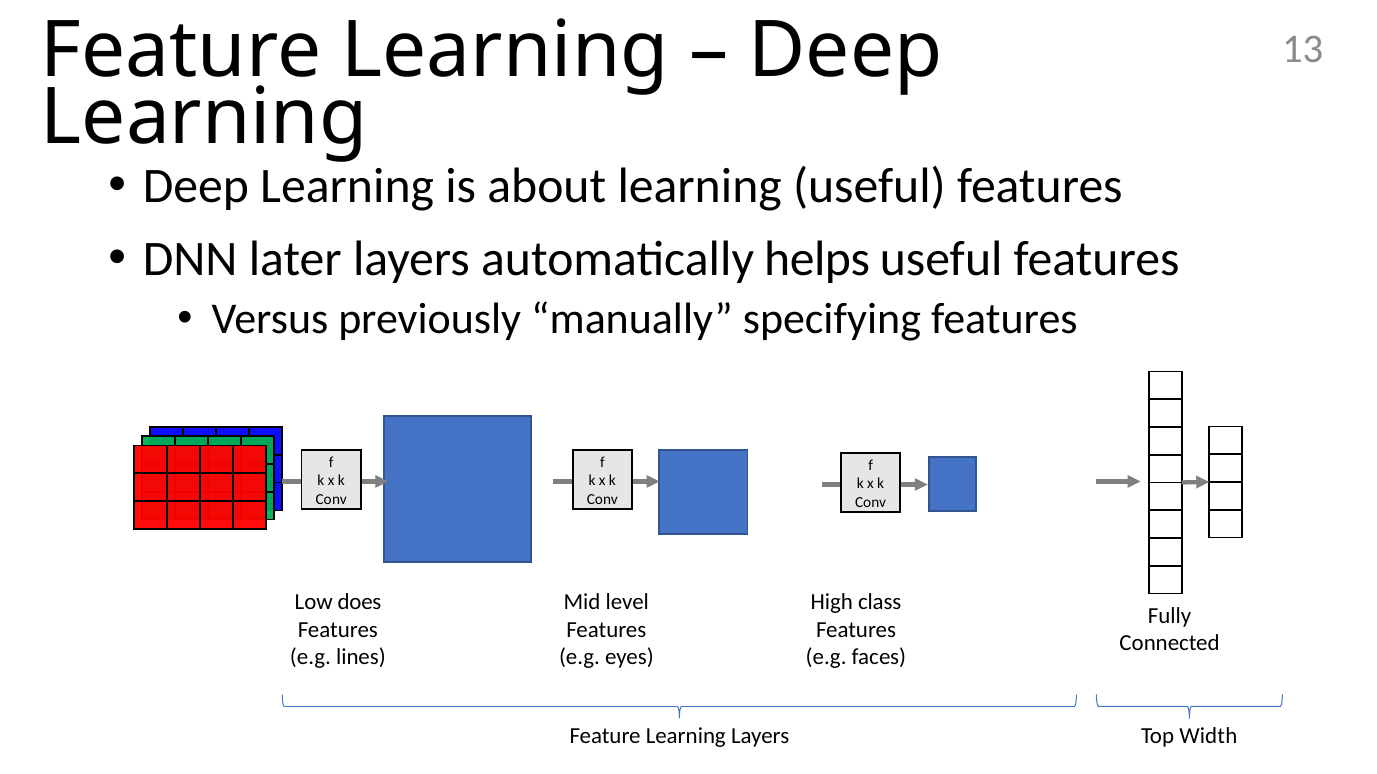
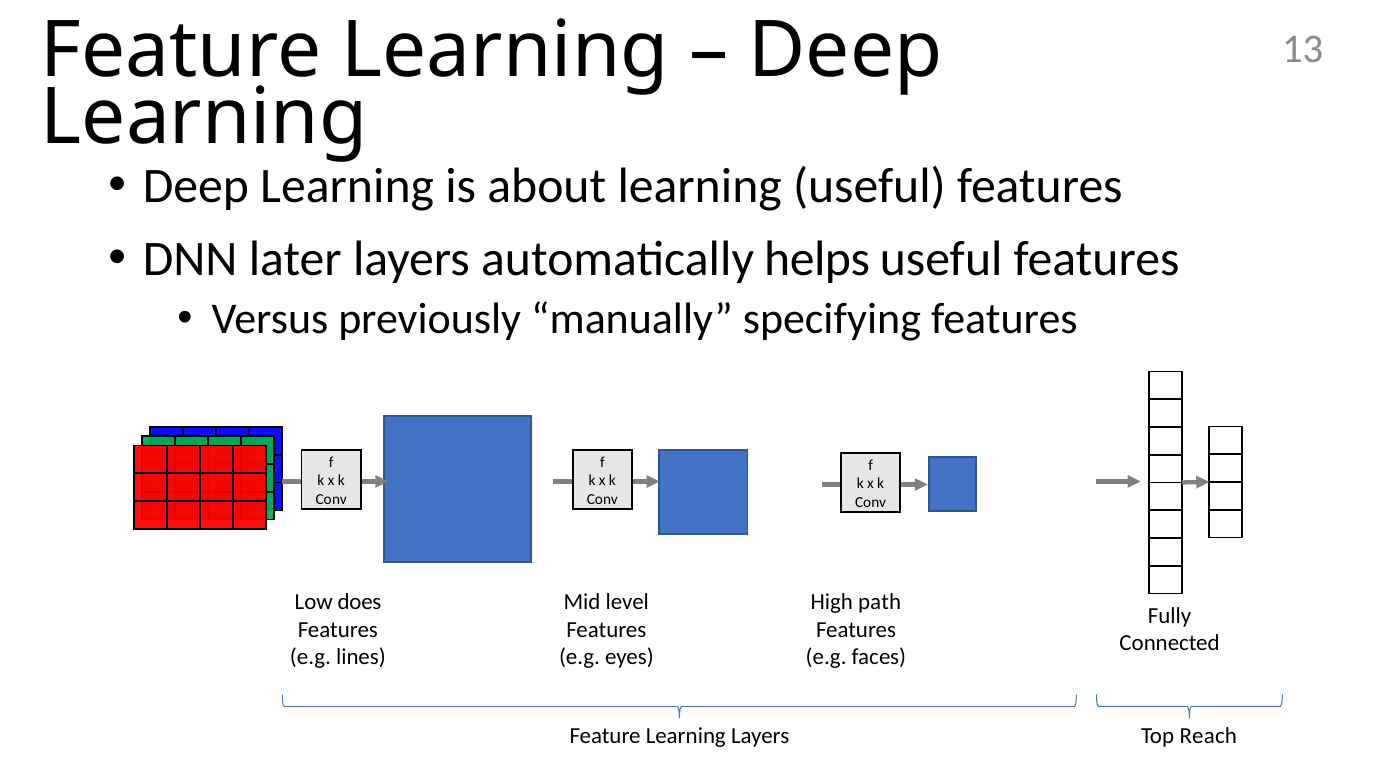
class: class -> path (880, 602)
Width: Width -> Reach (1208, 736)
